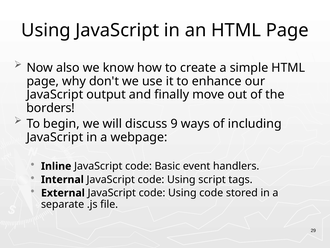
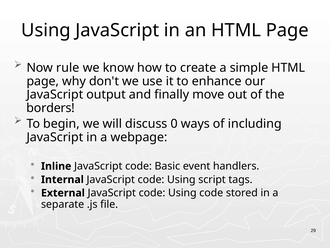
also: also -> rule (68, 68)
9: 9 -> 0 (174, 124)
